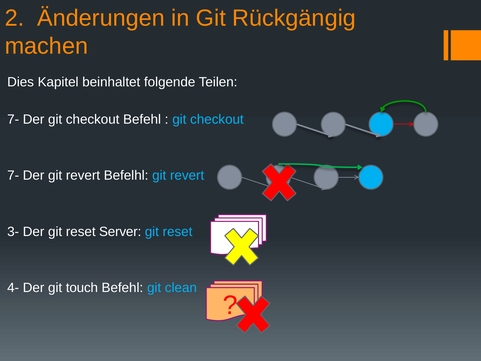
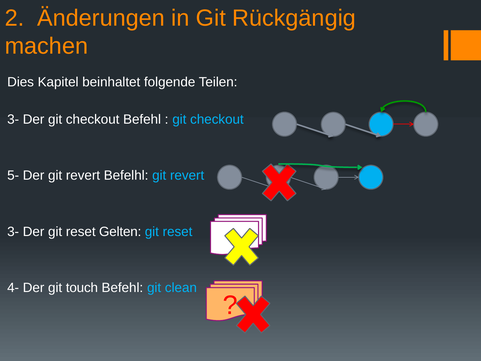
7-: 7- -> 3- (13, 119)
7-: 7- -> 5- (13, 175)
Server: Server -> Gelten (120, 232)
